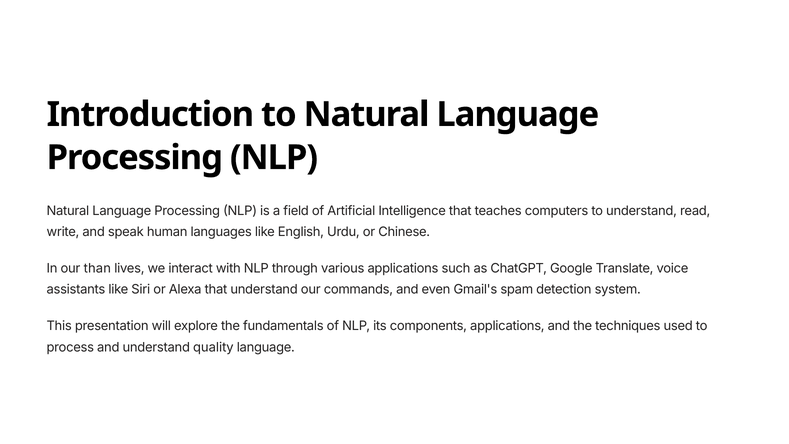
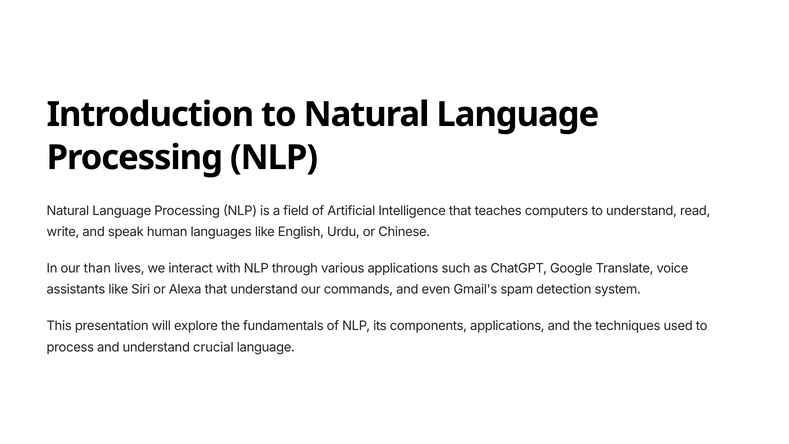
quality: quality -> crucial (213, 347)
